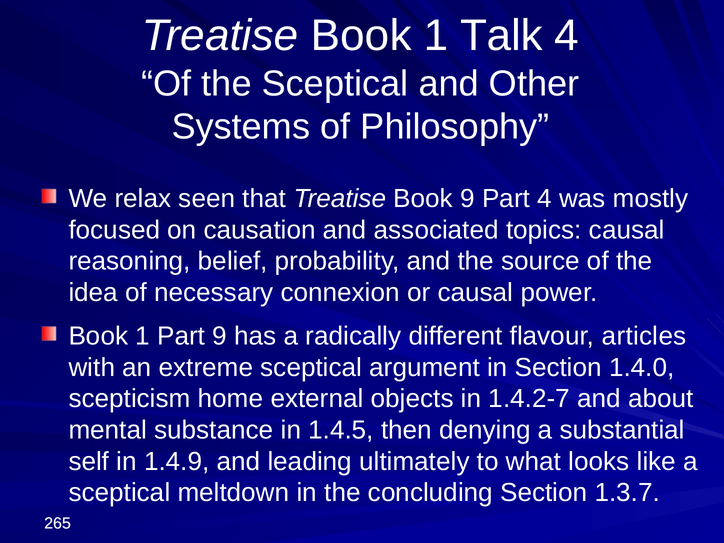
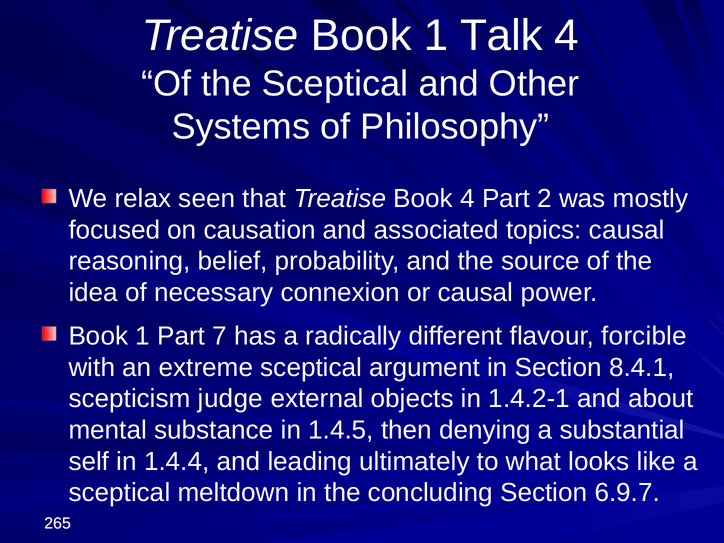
Book 9: 9 -> 4 (468, 199)
Part 4: 4 -> 2 (545, 199)
Part 9: 9 -> 7 (220, 336)
articles: articles -> forcible (644, 336)
1.4.0: 1.4.0 -> 8.4.1 (642, 367)
home: home -> judge (230, 399)
1.4.2-7: 1.4.2-7 -> 1.4.2-1 (529, 399)
1.4.9: 1.4.9 -> 1.4.4 (177, 461)
1.3.7: 1.3.7 -> 6.9.7 (627, 493)
